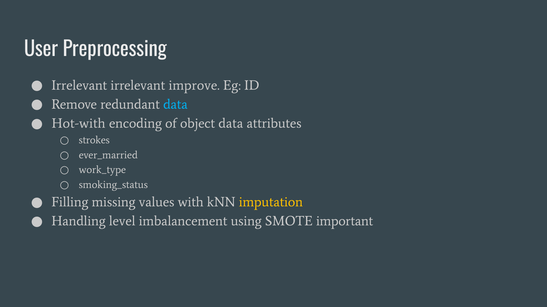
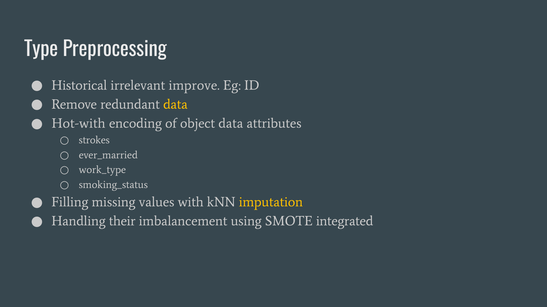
User: User -> Type (41, 50)
Irrelevant: Irrelevant -> Historical (79, 85)
data colour: light blue -> yellow (175, 104)
level: level -> their (122, 222)
important: important -> integrated (345, 222)
